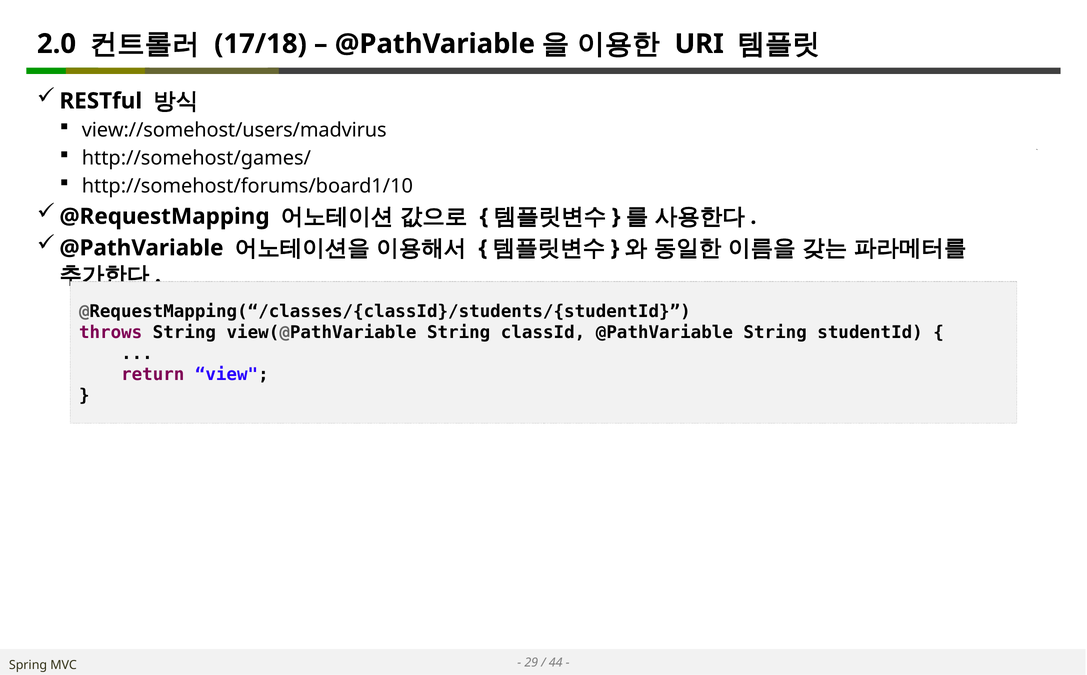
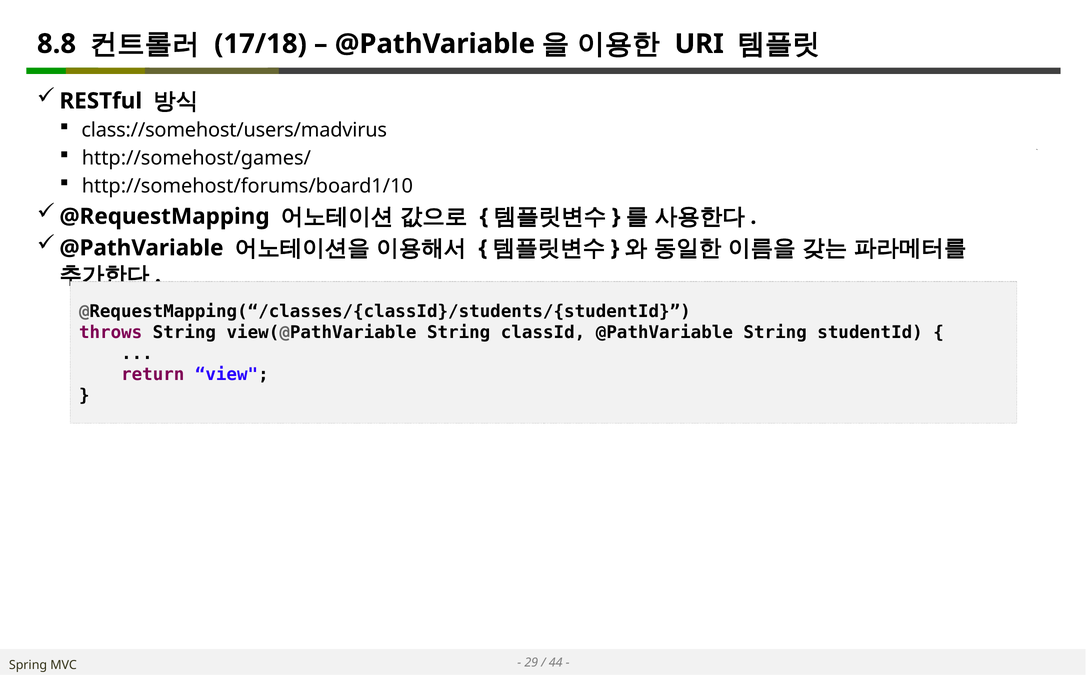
2.0: 2.0 -> 8.8 (57, 44)
view://somehost/users/madvirus: view://somehost/users/madvirus -> class://somehost/users/madvirus (234, 130)
